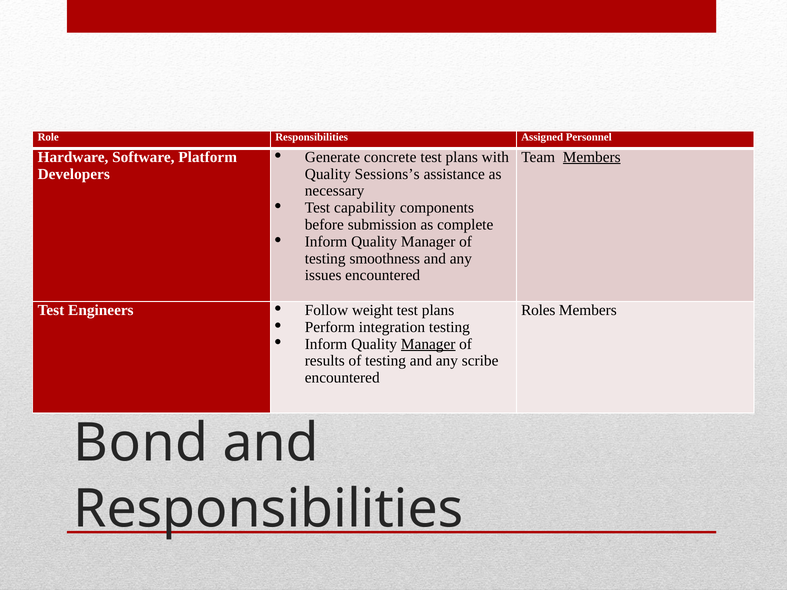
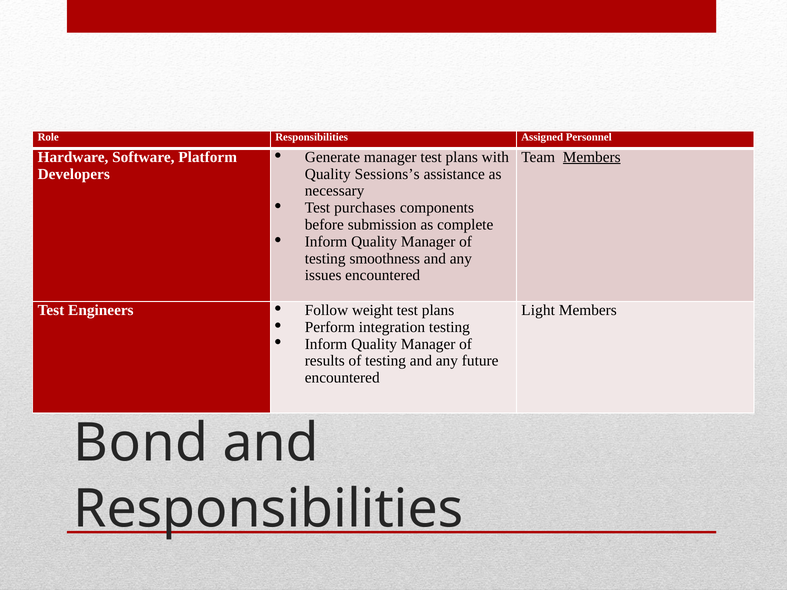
Generate concrete: concrete -> manager (390, 157)
capability: capability -> purchases (365, 208)
Roles: Roles -> Light (538, 310)
Manager underline: present -> none (428, 344)
scribe: scribe -> future (480, 361)
